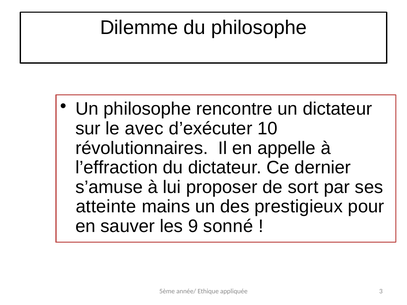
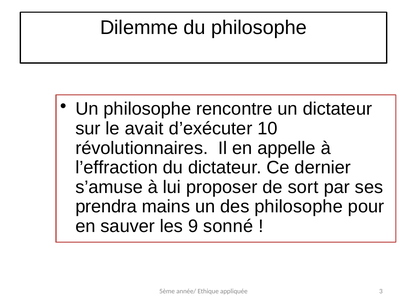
avec: avec -> avait (144, 129)
atteinte: atteinte -> prendra (106, 207)
des prestigieux: prestigieux -> philosophe (299, 207)
